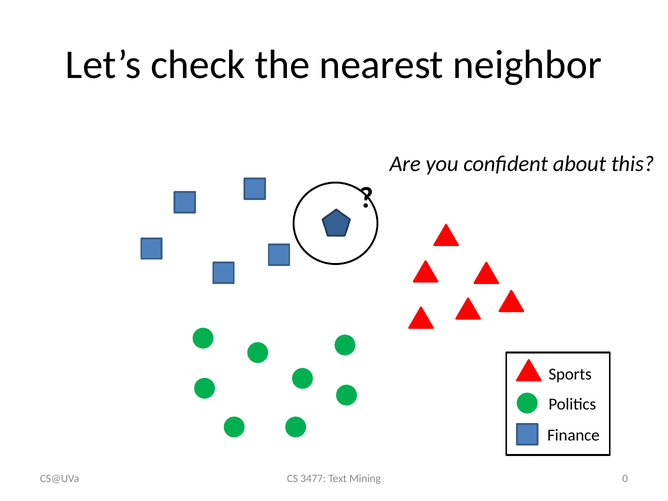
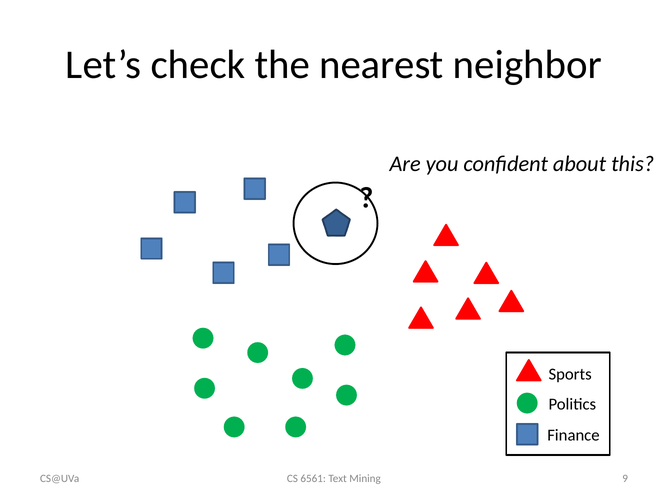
3477: 3477 -> 6561 (313, 478)
0: 0 -> 9 (625, 478)
